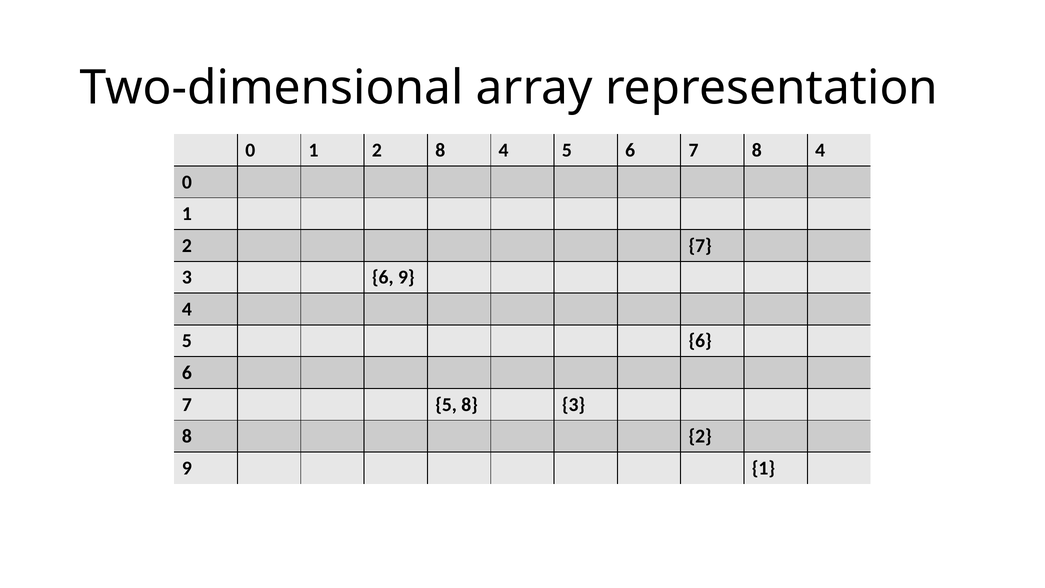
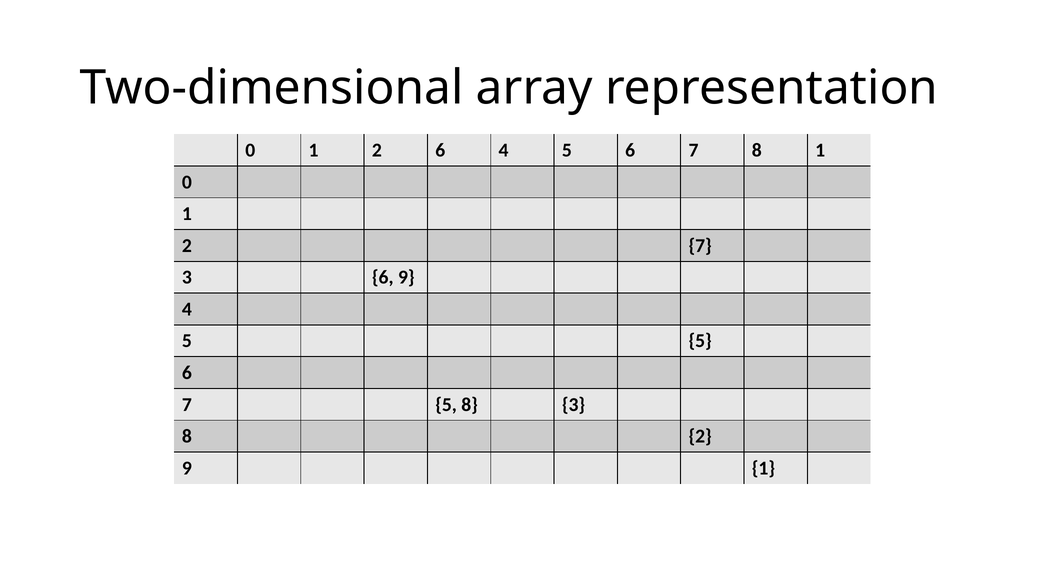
2 8: 8 -> 6 (440, 150)
7 8 4: 4 -> 1 (820, 150)
6: 6 -> 5 (700, 341)
